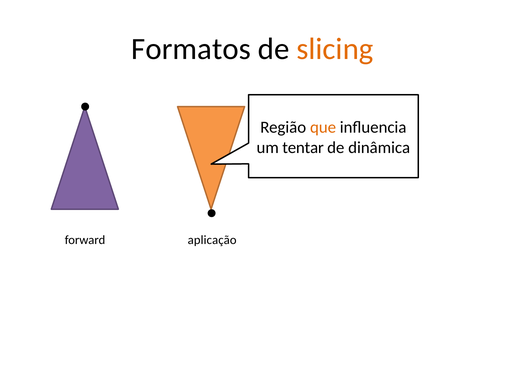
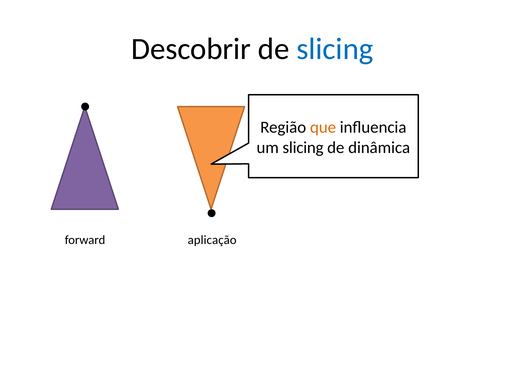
Formatos: Formatos -> Descobrir (191, 49)
slicing colour: orange -> blue (335, 49)
um tentar: tentar -> slicing (303, 147)
